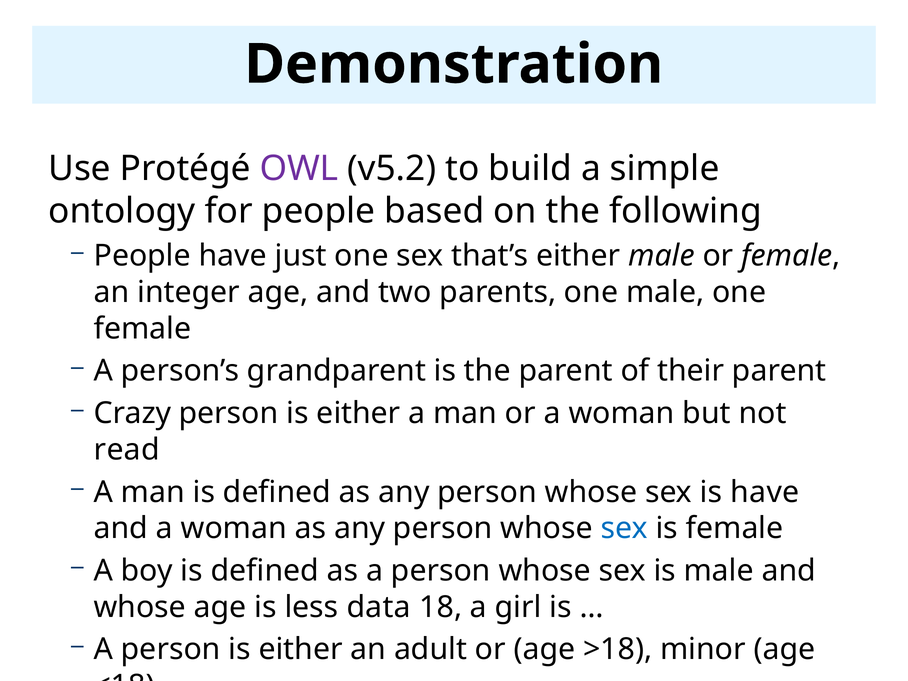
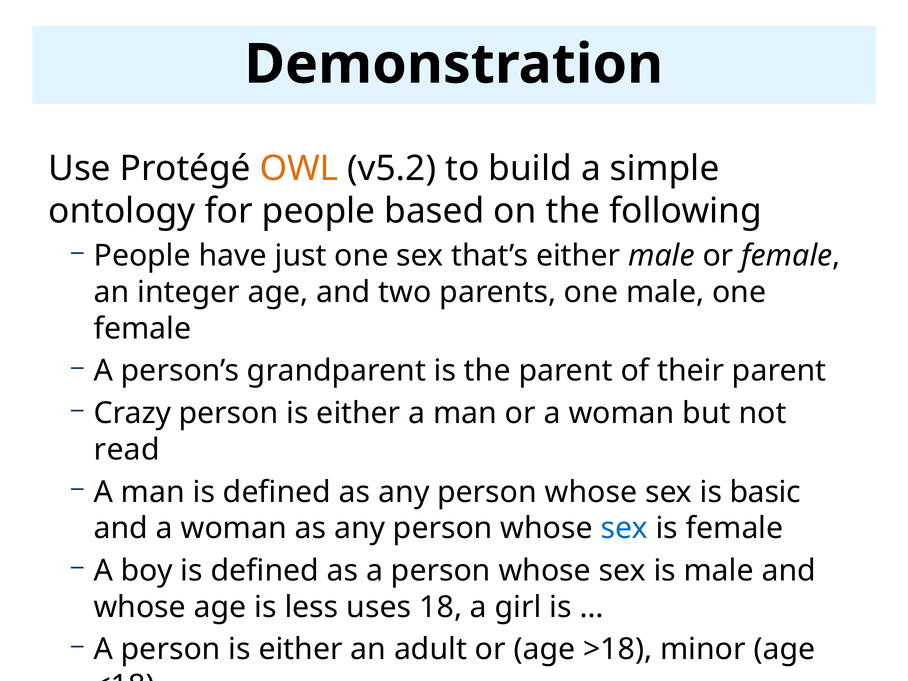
OWL colour: purple -> orange (299, 169)
is have: have -> basic (765, 492)
data: data -> uses (379, 607)
